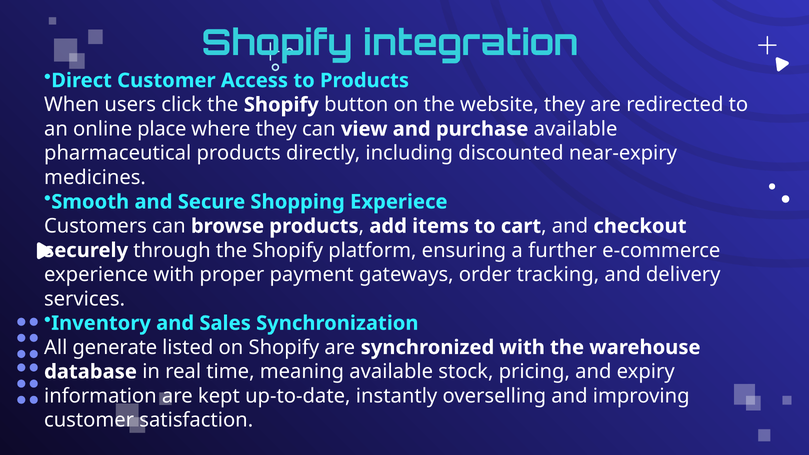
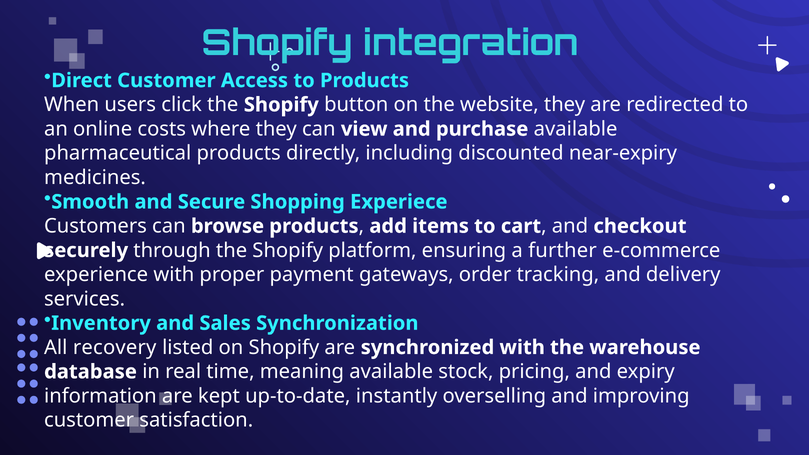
place: place -> costs (162, 129)
generate: generate -> recovery (115, 348)
